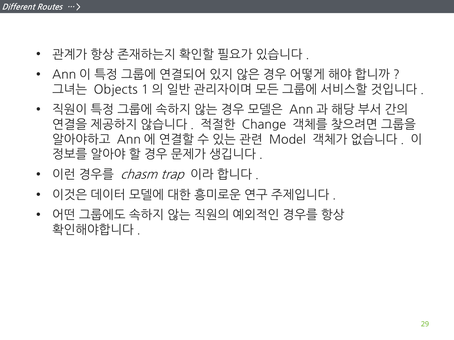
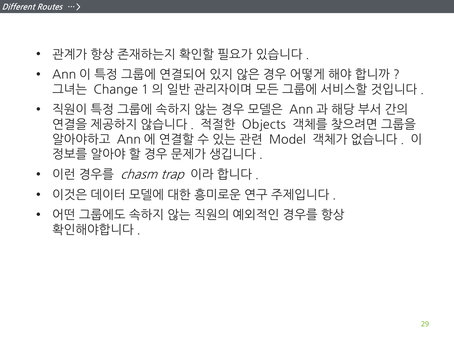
Objects: Objects -> Change (116, 90)
Change: Change -> Objects (264, 125)
